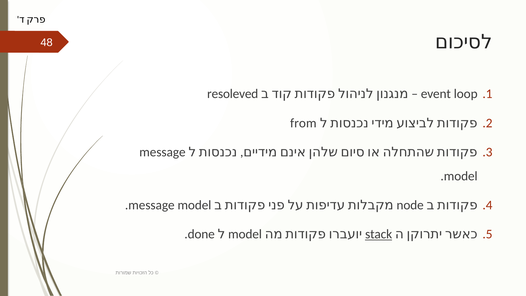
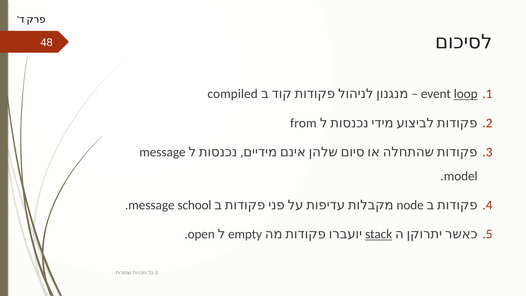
resoleved: resoleved -> compiled (233, 94)
loop underline: none -> present (466, 94)
model: model -> school (194, 205)
done: done -> open (201, 234)
model: model -> empty (245, 234)
